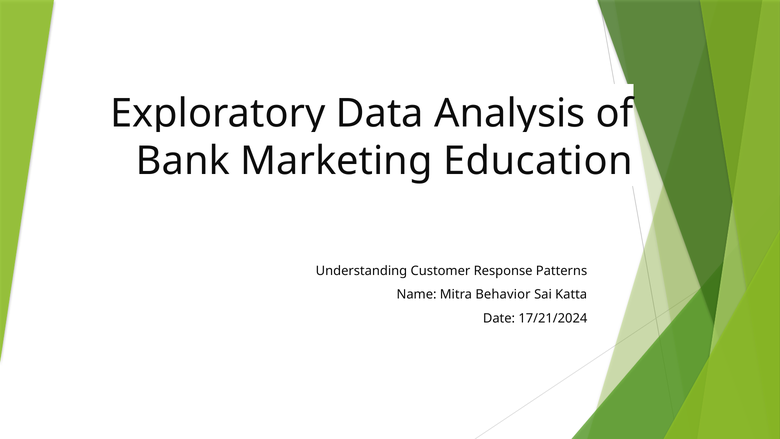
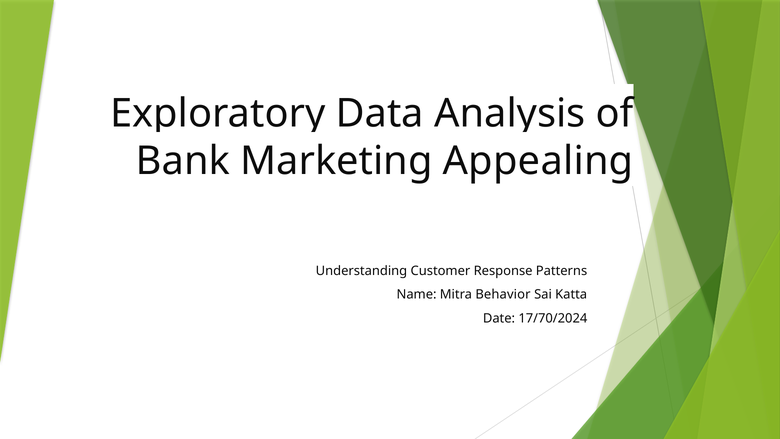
Education: Education -> Appealing (538, 161)
17/21/2024: 17/21/2024 -> 17/70/2024 (553, 318)
